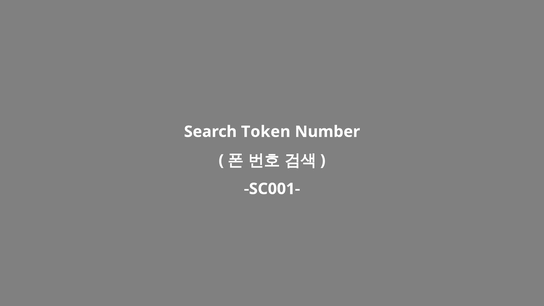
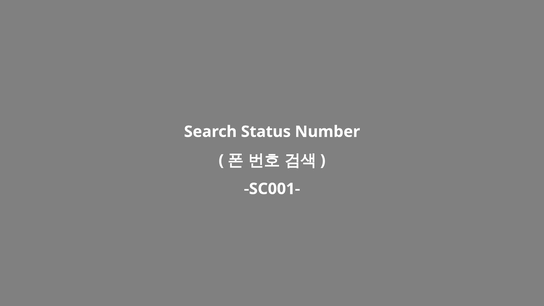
Token: Token -> Status (266, 132)
